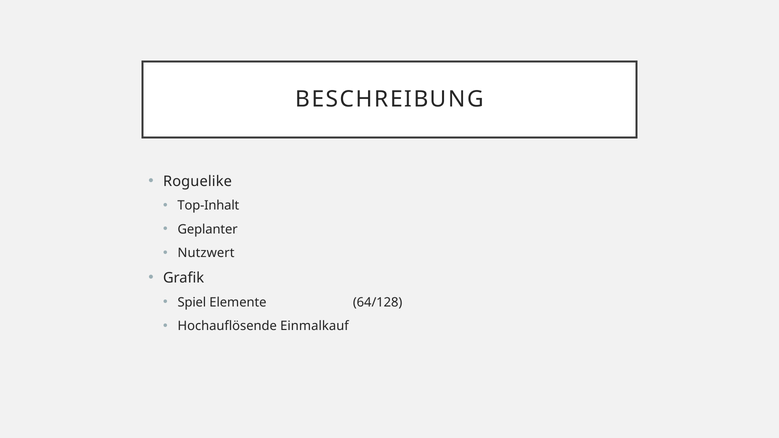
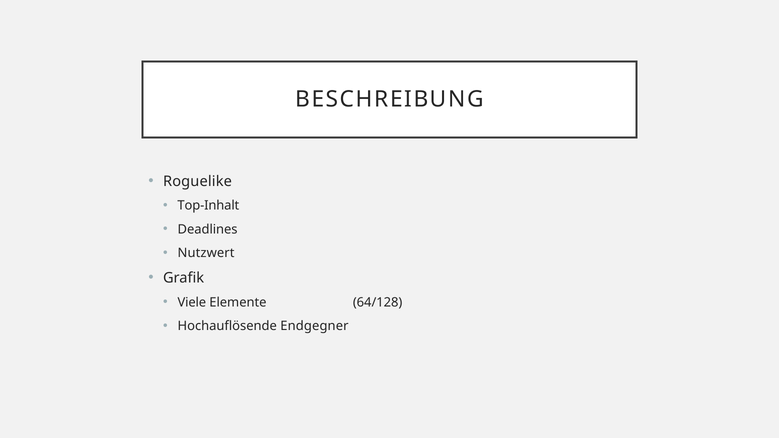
Geplanter: Geplanter -> Deadlines (208, 229)
Spiel: Spiel -> Viele (192, 302)
Einmalkauf: Einmalkauf -> Endgegner (314, 326)
